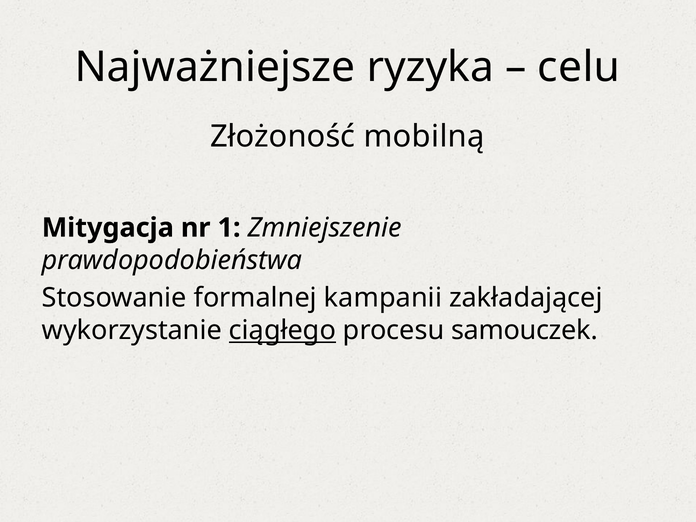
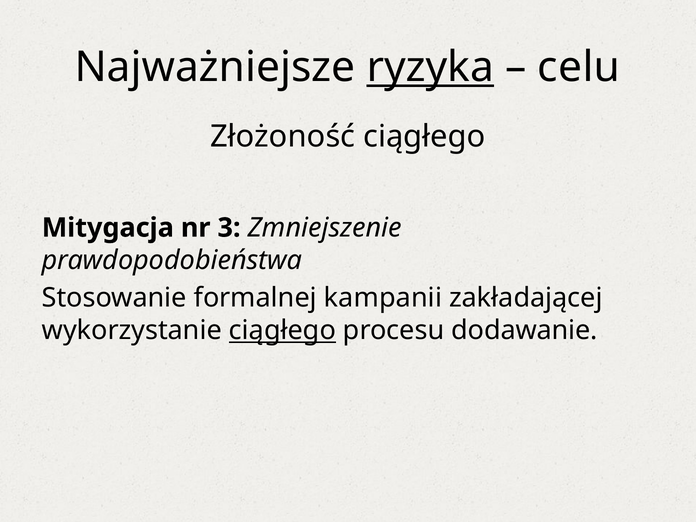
ryzyka underline: none -> present (430, 67)
Złożoność mobilną: mobilną -> ciągłego (424, 136)
1: 1 -> 3 (229, 228)
samouczek: samouczek -> dodawanie (524, 330)
